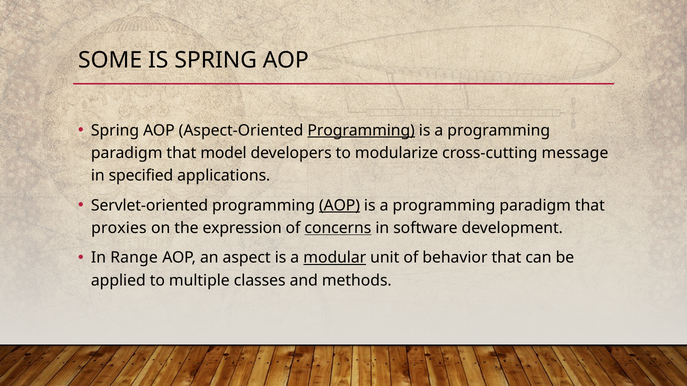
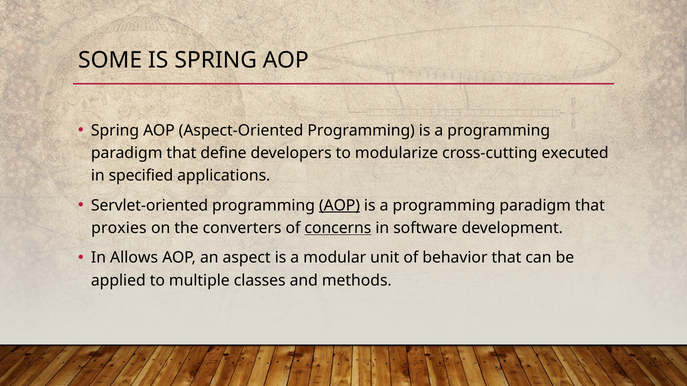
Programming underline: present -> none (361, 130)
model: model -> define (224, 153)
message: message -> executed (575, 153)
expression: expression -> converters (242, 228)
Range: Range -> Allows (134, 258)
modular underline: present -> none (335, 258)
